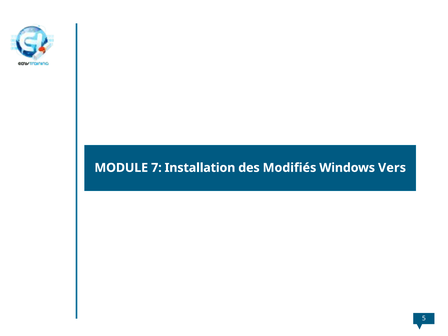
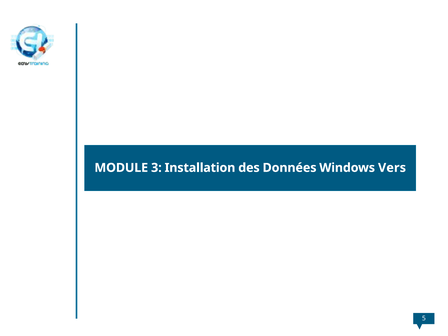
7: 7 -> 3 (156, 168)
Modifiés: Modifiés -> Données (290, 168)
